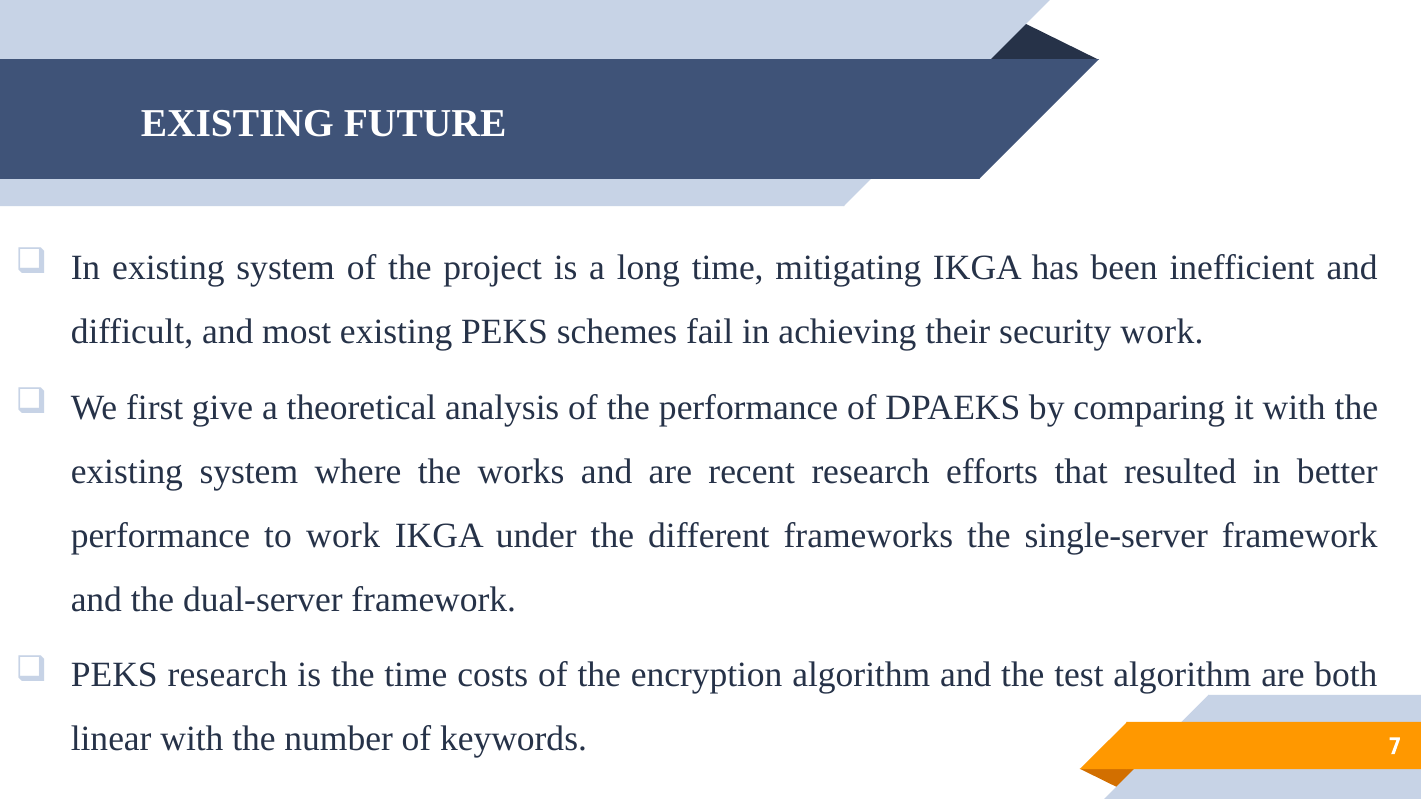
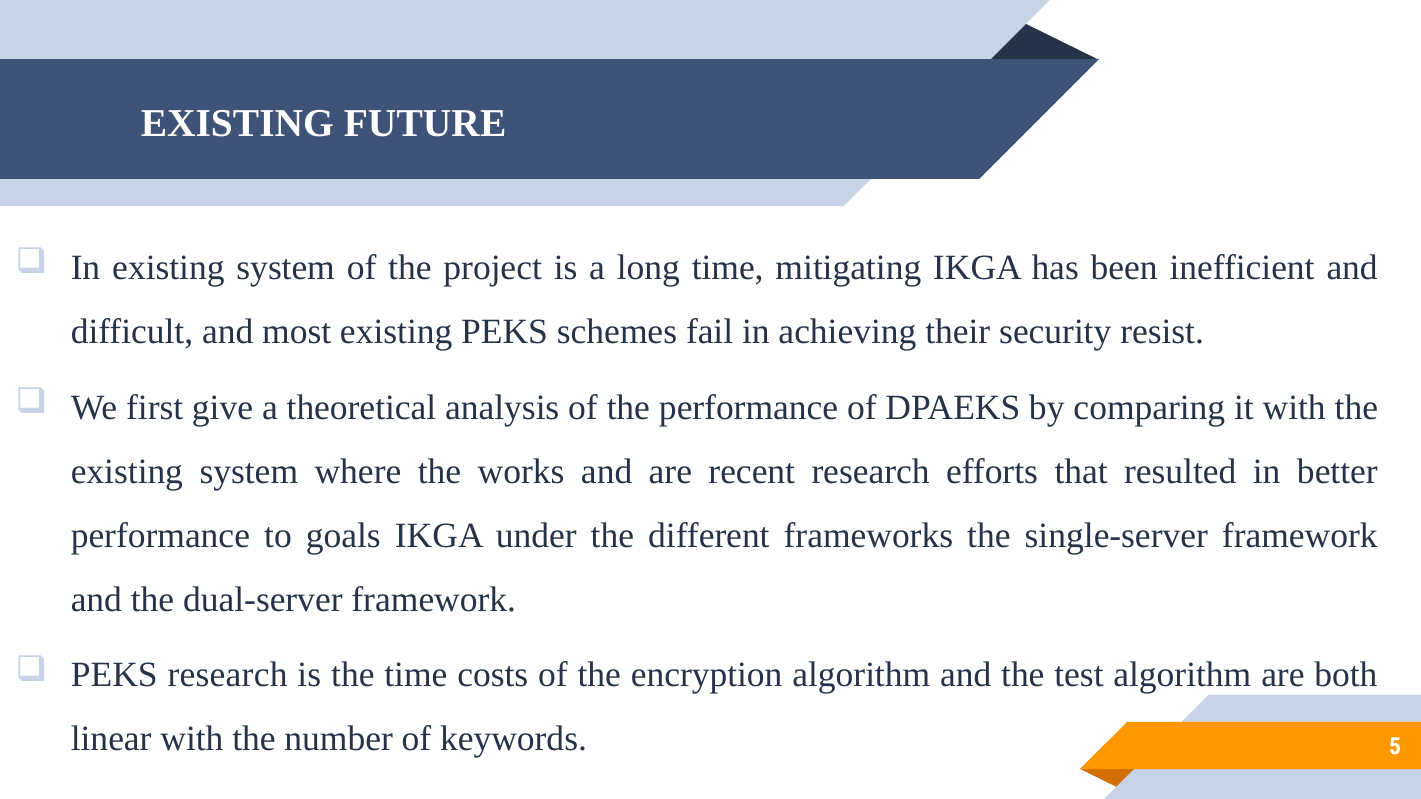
security work: work -> resist (1162, 332)
to work: work -> goals (343, 536)
7: 7 -> 5 (1395, 747)
